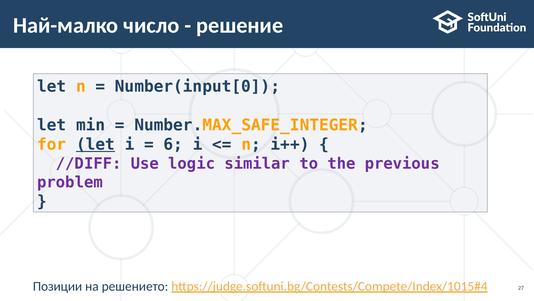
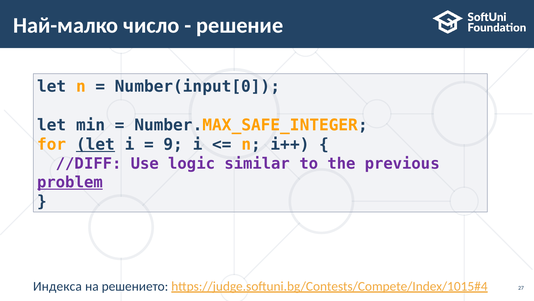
6: 6 -> 9 (173, 144)
problem underline: none -> present (70, 182)
Позиции: Позиции -> Индекса (57, 286)
